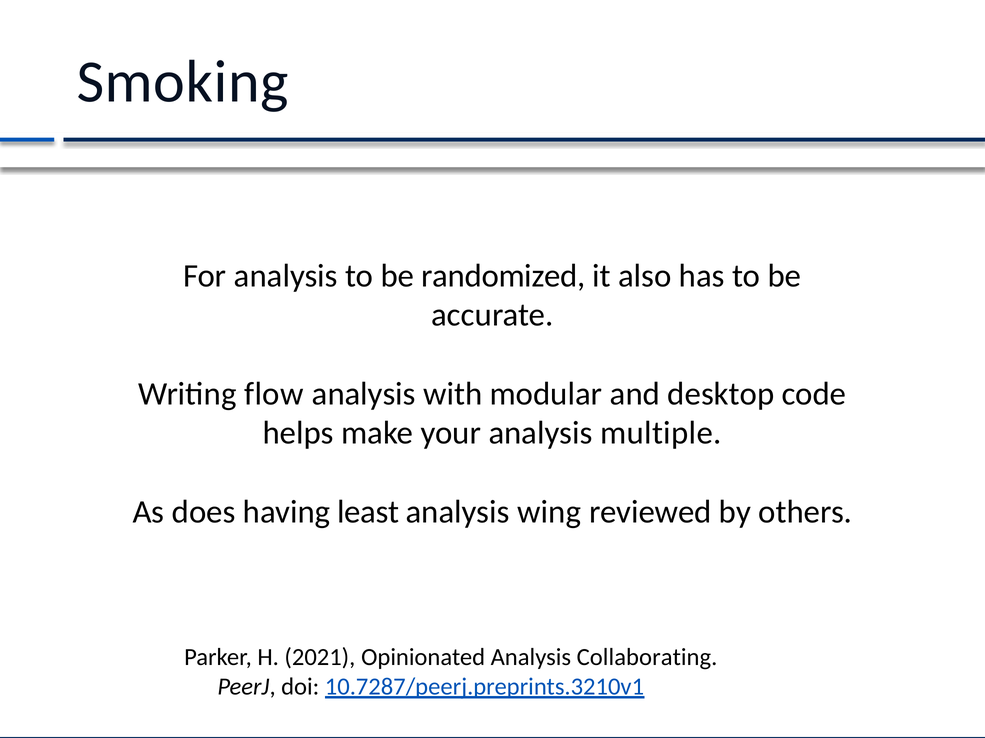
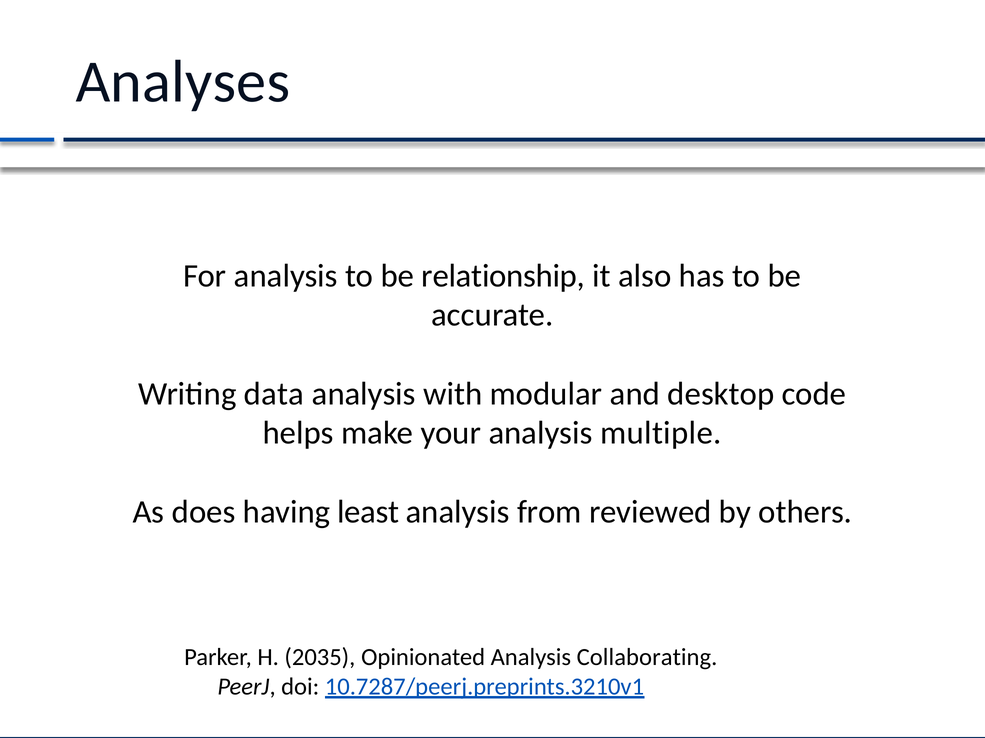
Smoking: Smoking -> Analyses (183, 82)
randomized: randomized -> relationship (503, 276)
flow: flow -> data (274, 394)
wing: wing -> from (549, 512)
2021: 2021 -> 2035 (320, 658)
